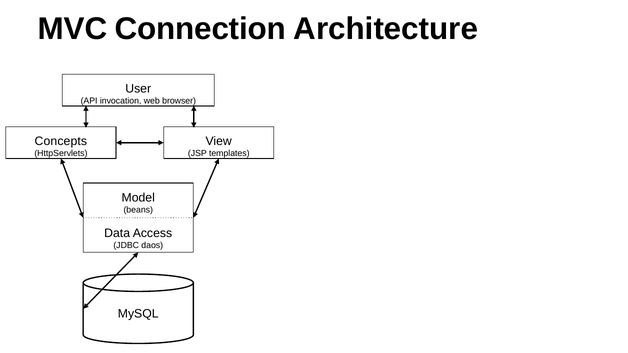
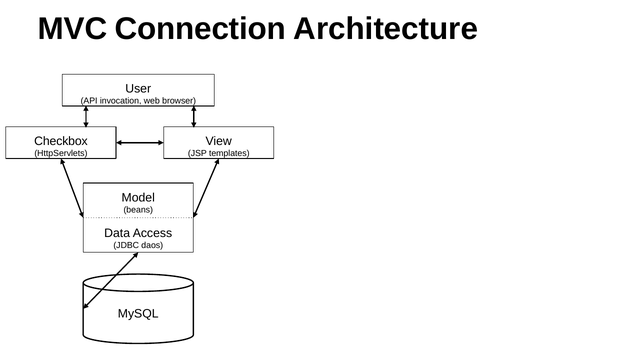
Concepts: Concepts -> Checkbox (61, 141)
